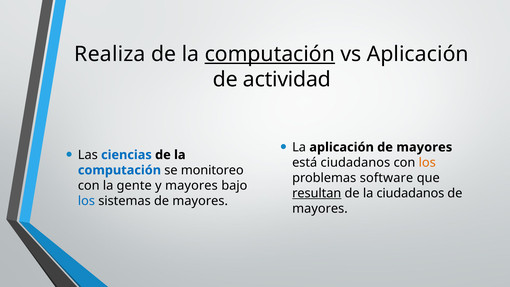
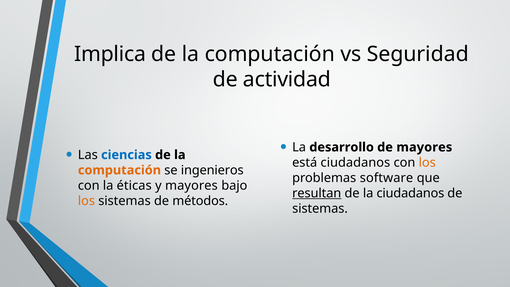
Realiza: Realiza -> Implica (110, 54)
computación underline: present -> none (270, 54)
vs Aplicación: Aplicación -> Seguridad (418, 54)
La aplicación: aplicación -> desarrollo (342, 147)
computación colour: blue -> orange (119, 170)
monitoreo: monitoreo -> ingenieros (212, 170)
gente: gente -> éticas (134, 185)
los colour: blue -> orange (86, 201)
sistemas de mayores: mayores -> métodos (200, 201)
mayores: mayores -> sistemas (320, 208)
